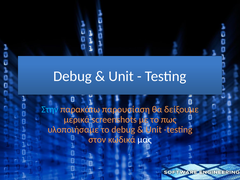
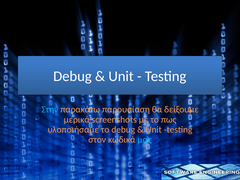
μας colour: white -> light blue (145, 140)
